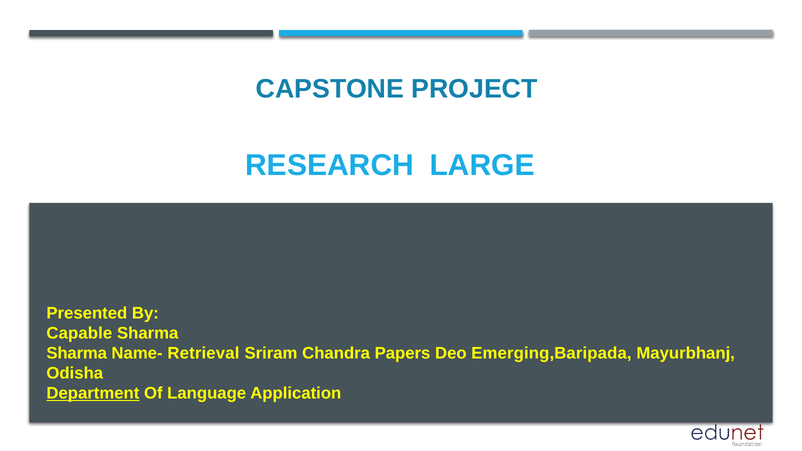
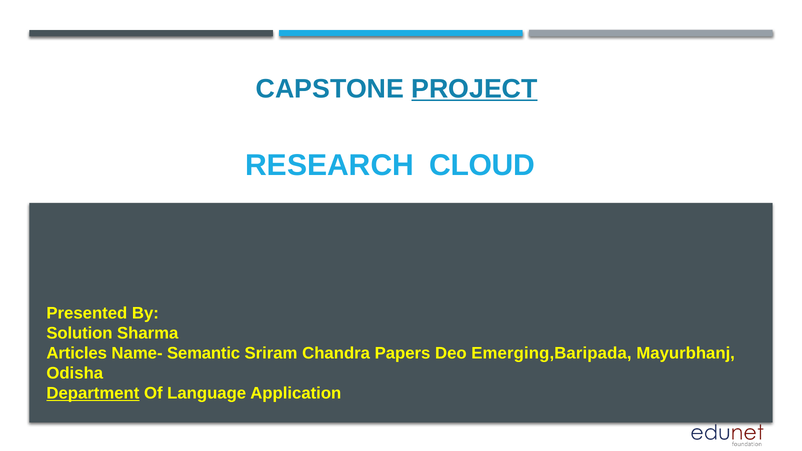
PROJECT underline: none -> present (474, 89)
LARGE: LARGE -> CLOUD (482, 165)
Capable: Capable -> Solution (79, 333)
Sharma: Sharma -> Articles (77, 353)
Retrieval: Retrieval -> Semantic (204, 353)
